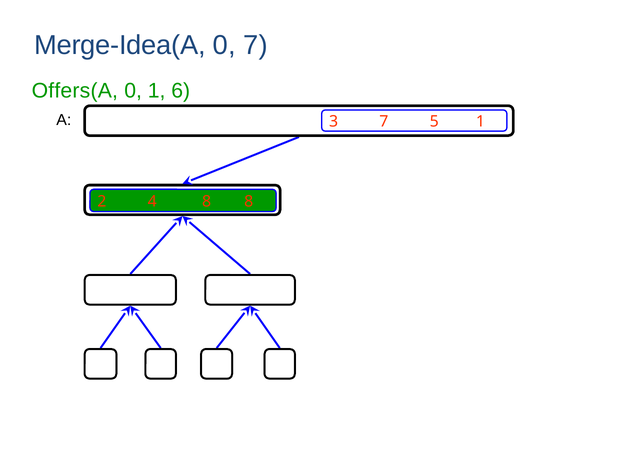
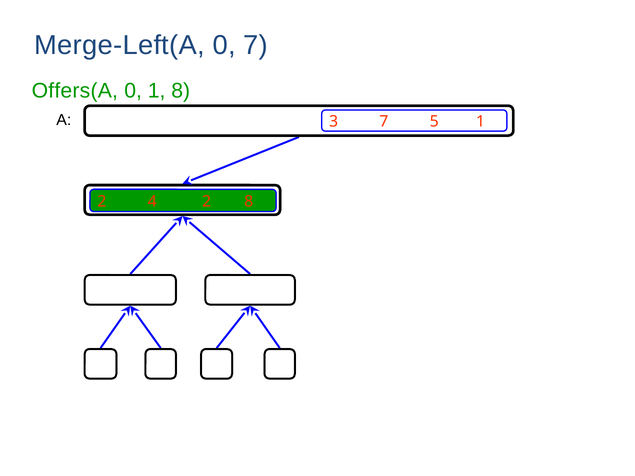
Merge-Idea(A: Merge-Idea(A -> Merge-Left(A (120, 45)
1 6: 6 -> 8 (181, 91)
4 8: 8 -> 2 (207, 202)
